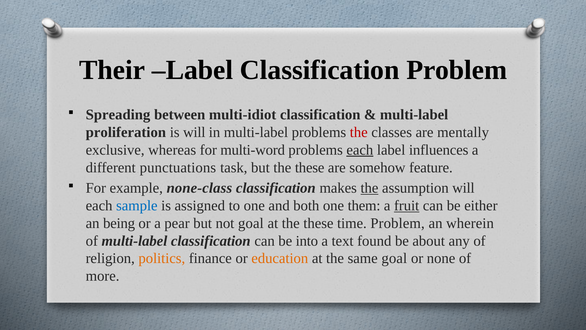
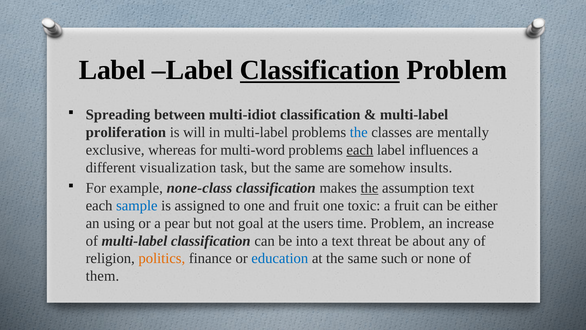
Their: Their -> Label (112, 70)
Classification underline: none -> present (320, 70)
the colour: red -> blue (359, 132)
punctuations: punctuations -> visualization (178, 167)
but the these: these -> same (310, 167)
feature: feature -> insults (431, 167)
assumption will: will -> text (463, 188)
and both: both -> fruit (306, 205)
them: them -> toxic (364, 205)
fruit underline: present -> none (407, 205)
being: being -> using (119, 223)
at the these: these -> users (318, 223)
wherein: wherein -> increase (470, 223)
found: found -> threat (374, 241)
education colour: orange -> blue (280, 258)
same goal: goal -> such (394, 258)
more: more -> them (102, 276)
